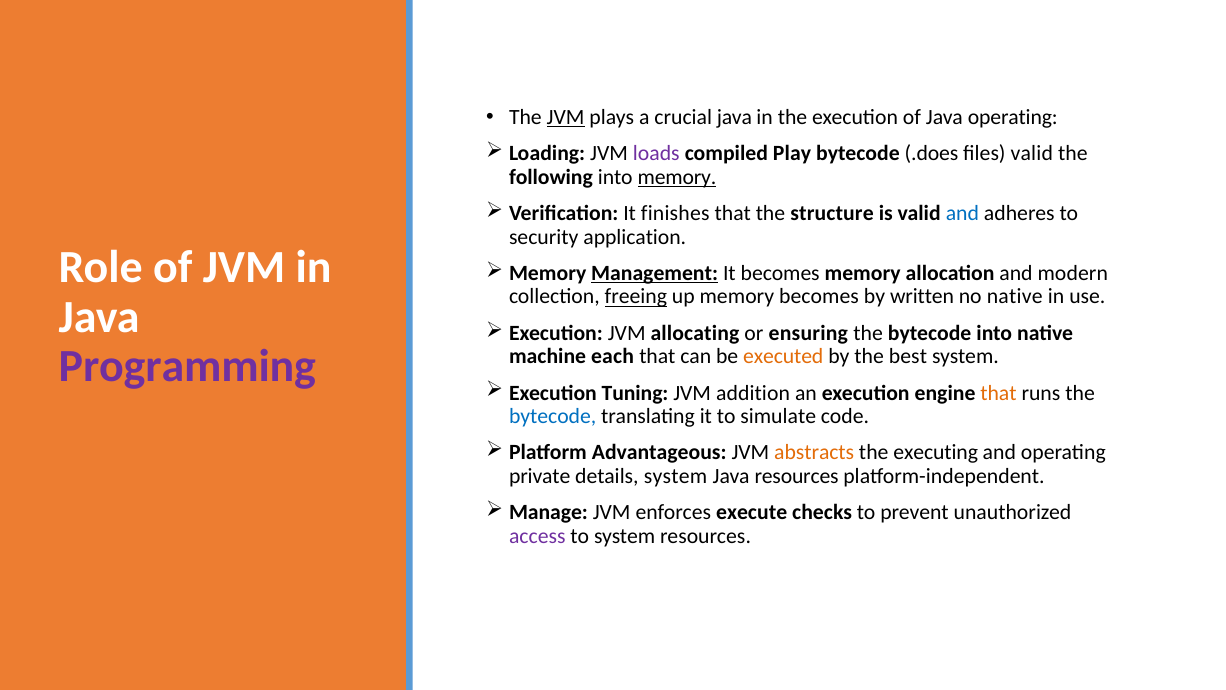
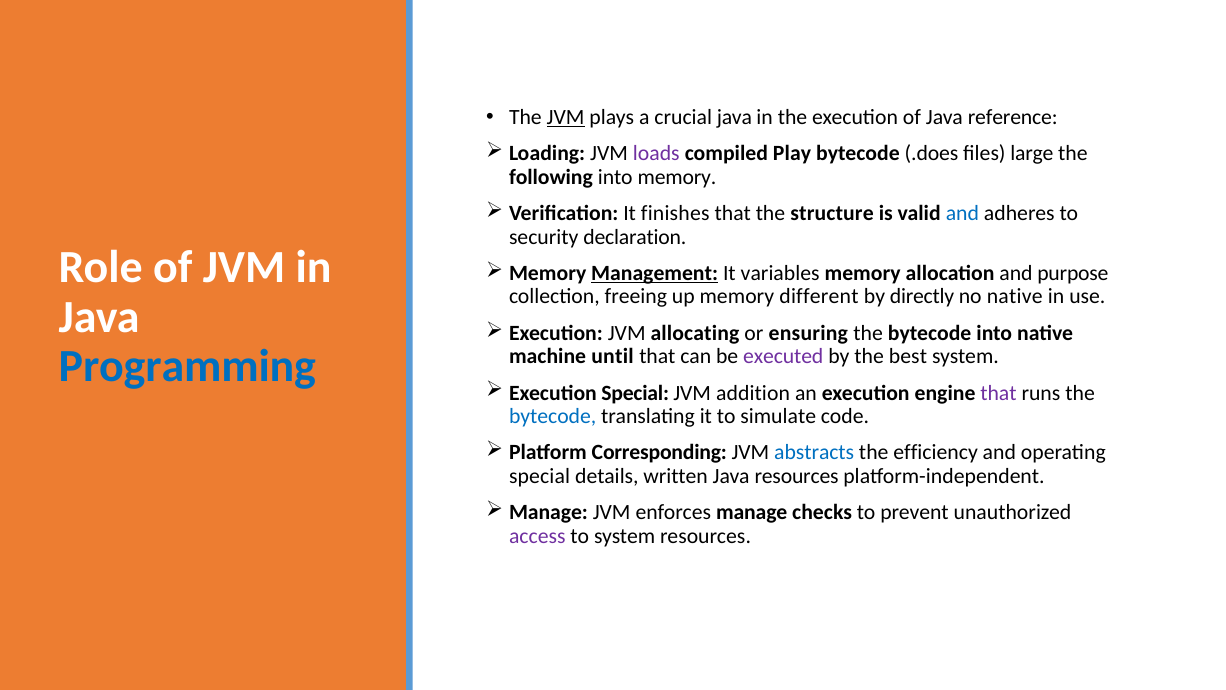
Java operating: operating -> reference (1013, 117)
files valid: valid -> large (1032, 154)
memory underline: present -> none (677, 177)
application: application -> declaration (635, 237)
It becomes: becomes -> variables (780, 273)
modern: modern -> purpose (1073, 273)
freeing underline: present -> none (636, 297)
memory becomes: becomes -> different (819, 297)
written: written -> directly (922, 297)
each: each -> until (613, 356)
executed colour: orange -> purple (783, 356)
Programming colour: purple -> blue (187, 367)
Execution Tuning: Tuning -> Special (635, 393)
that colour: orange -> purple (999, 393)
Advantageous: Advantageous -> Corresponding (659, 452)
abstracts colour: orange -> blue (814, 452)
executing: executing -> efficiency (936, 452)
private: private -> special (540, 476)
details system: system -> written (676, 476)
enforces execute: execute -> manage (752, 512)
